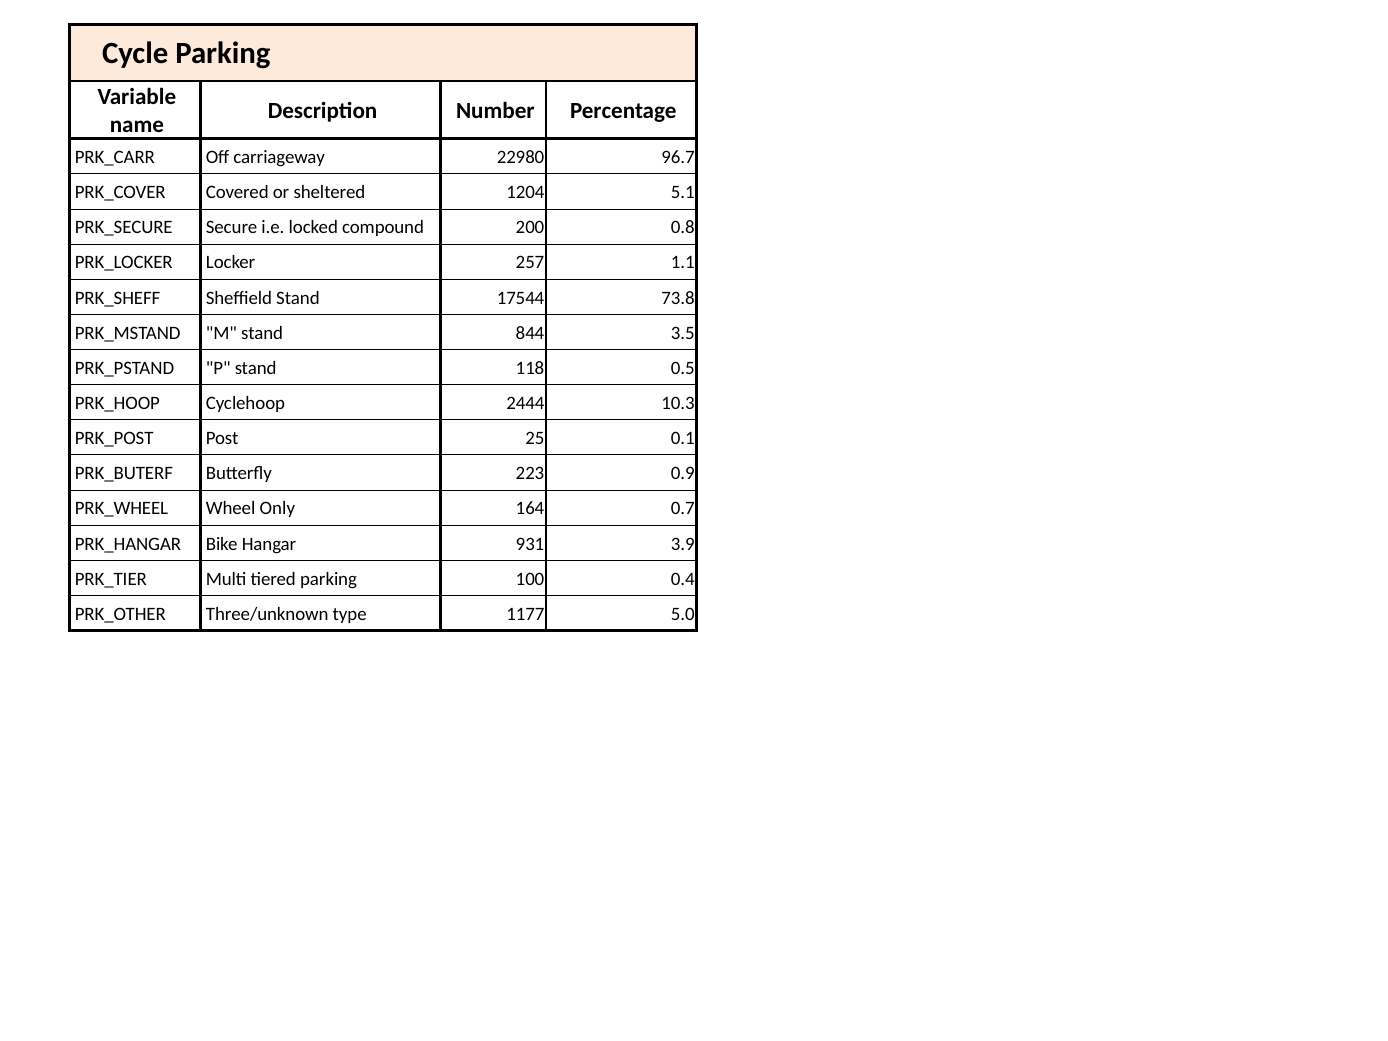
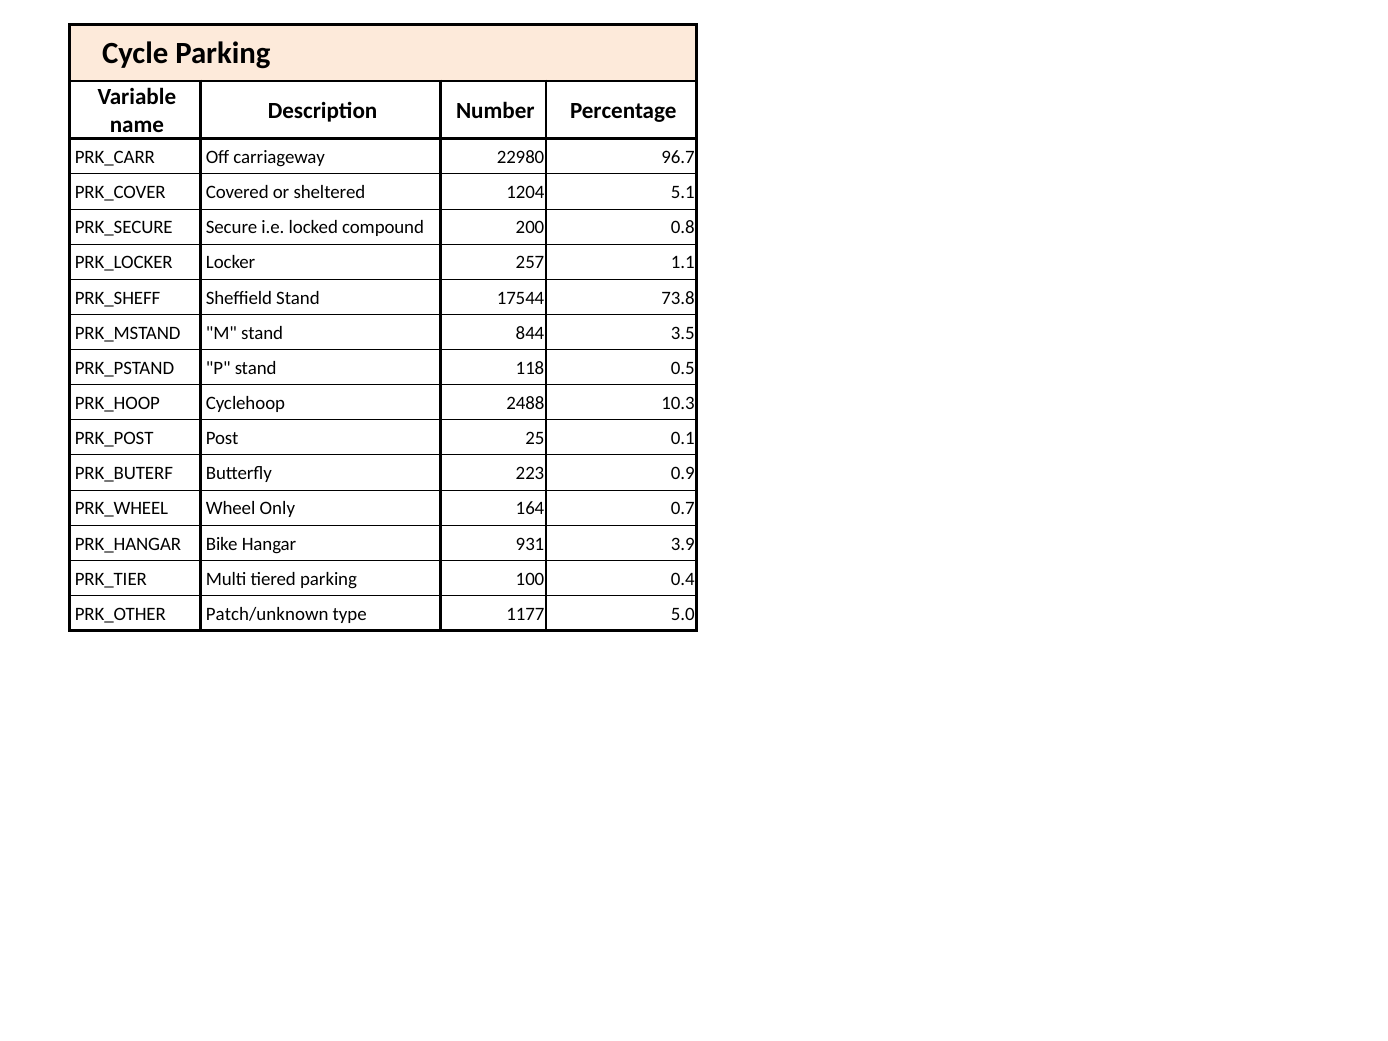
2444: 2444 -> 2488 (525, 403)
Three/unknown: Three/unknown -> Patch/unknown (267, 614)
